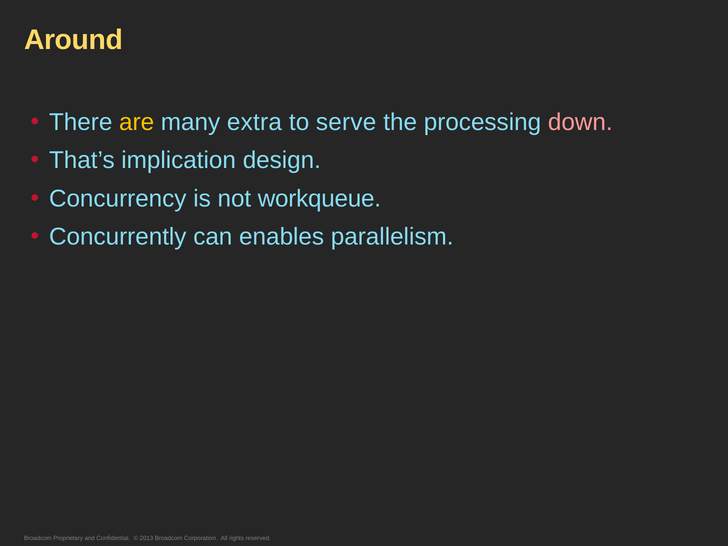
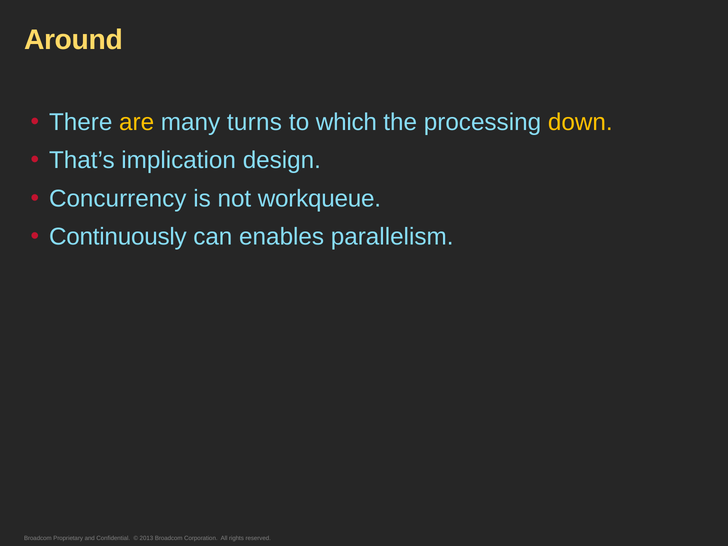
extra: extra -> turns (254, 122)
serve: serve -> which (346, 122)
down colour: pink -> yellow (580, 122)
Concurrently: Concurrently -> Continuously (118, 237)
